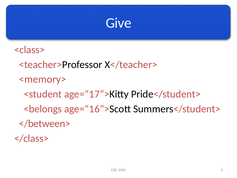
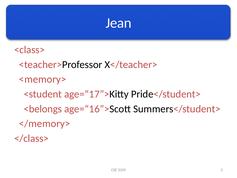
Give: Give -> Jean (119, 23)
</between>: </between> -> </memory> (45, 123)
